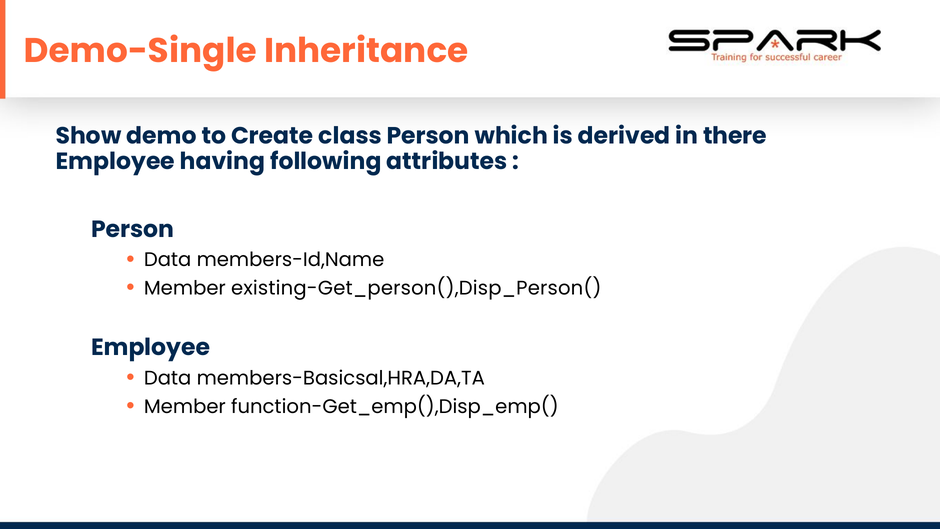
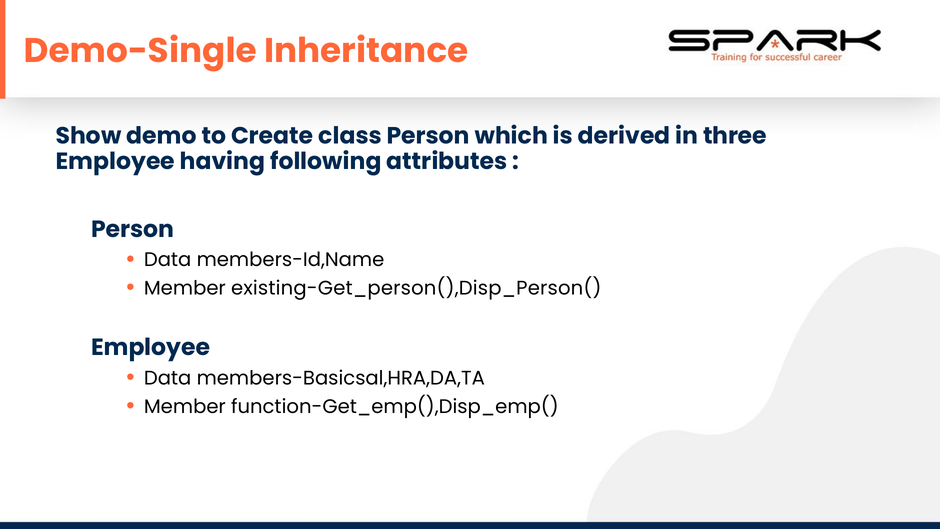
there: there -> three (735, 136)
